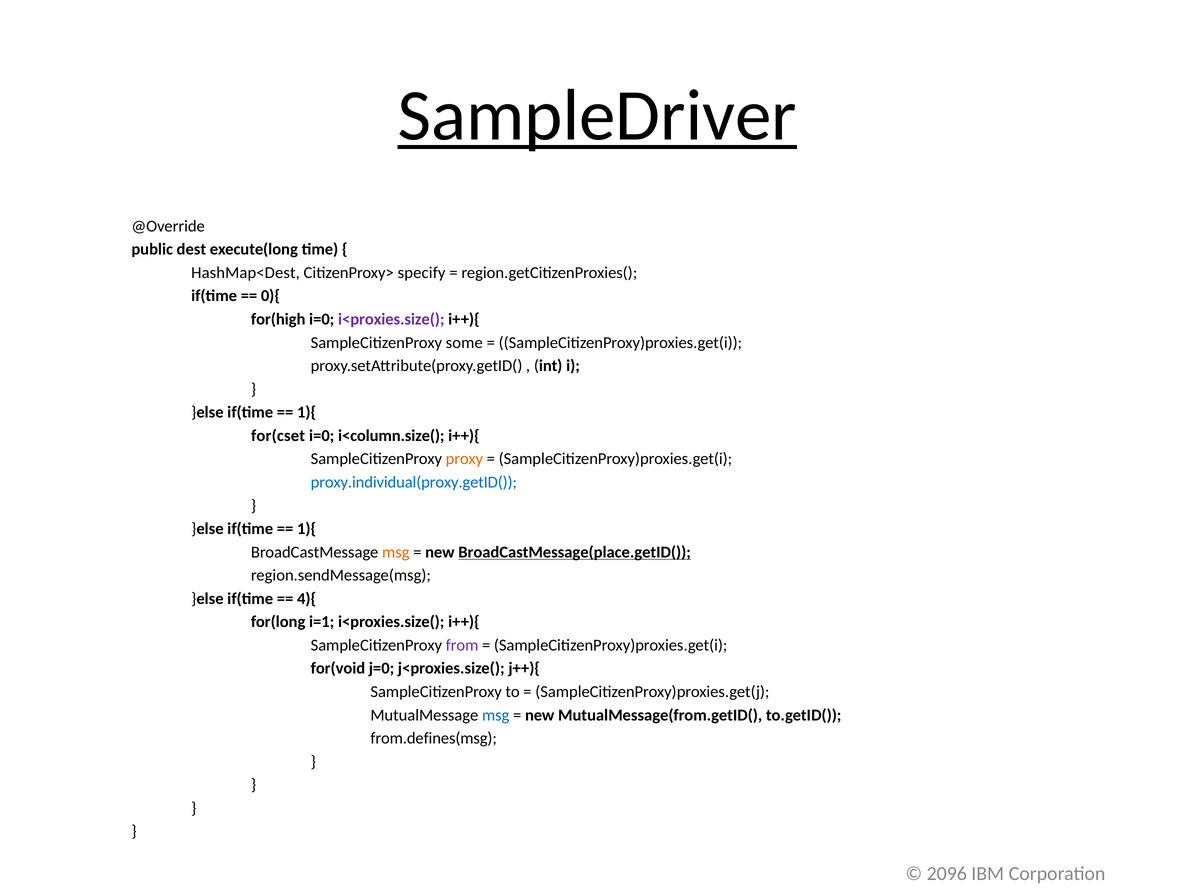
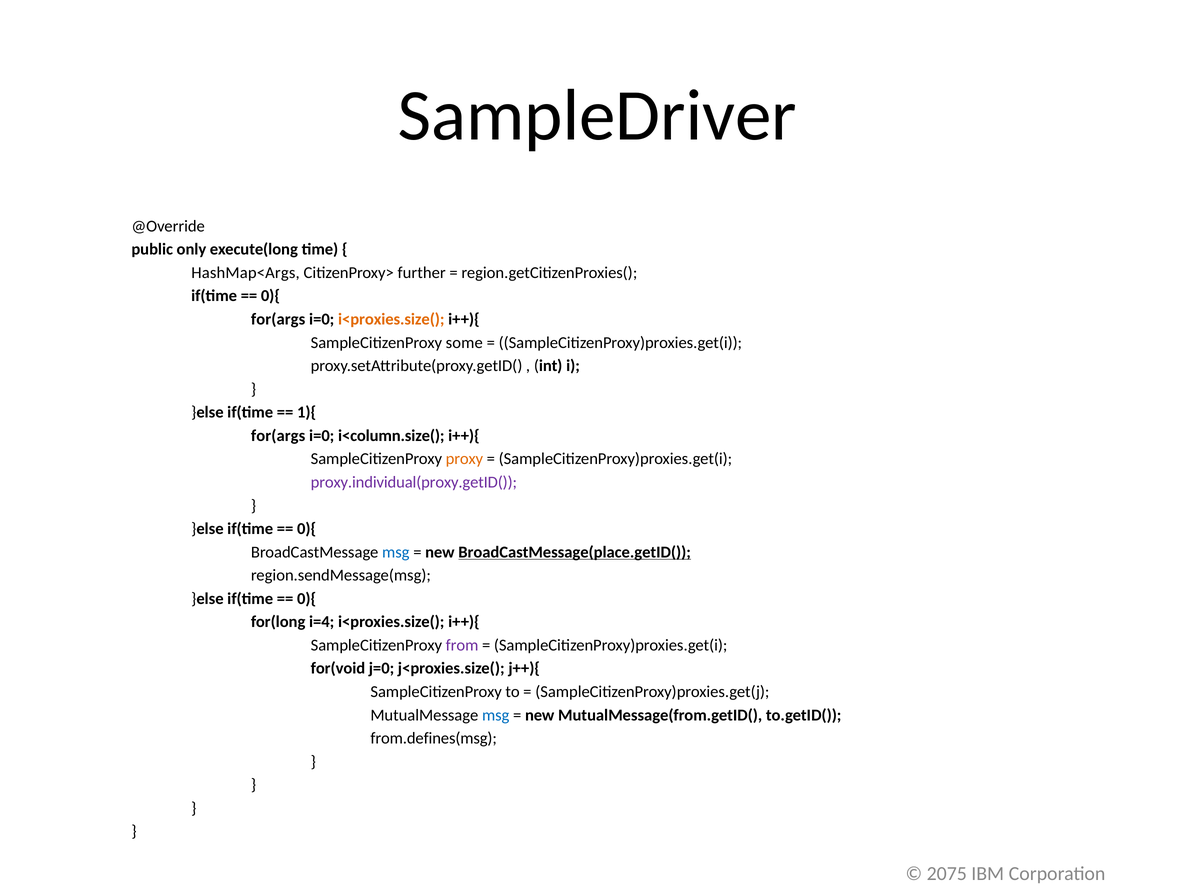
SampleDriver underline: present -> none (597, 116)
dest: dest -> only (191, 250)
HashMap<Dest: HashMap<Dest -> HashMap<Args (245, 273)
specify: specify -> further (422, 273)
for(high: for(high -> for(args (278, 319)
i<proxies.size( colour: purple -> orange (391, 319)
for(cset: for(cset -> for(args (278, 436)
proxy.individual(proxy.getID( colour: blue -> purple (414, 482)
1){: 1){ -> 0){ (307, 529)
msg colour: orange -> blue (396, 552)
4){: 4){ -> 0){ (307, 599)
i=1: i=1 -> i=4 (322, 622)
2096: 2096 -> 2075 (947, 874)
